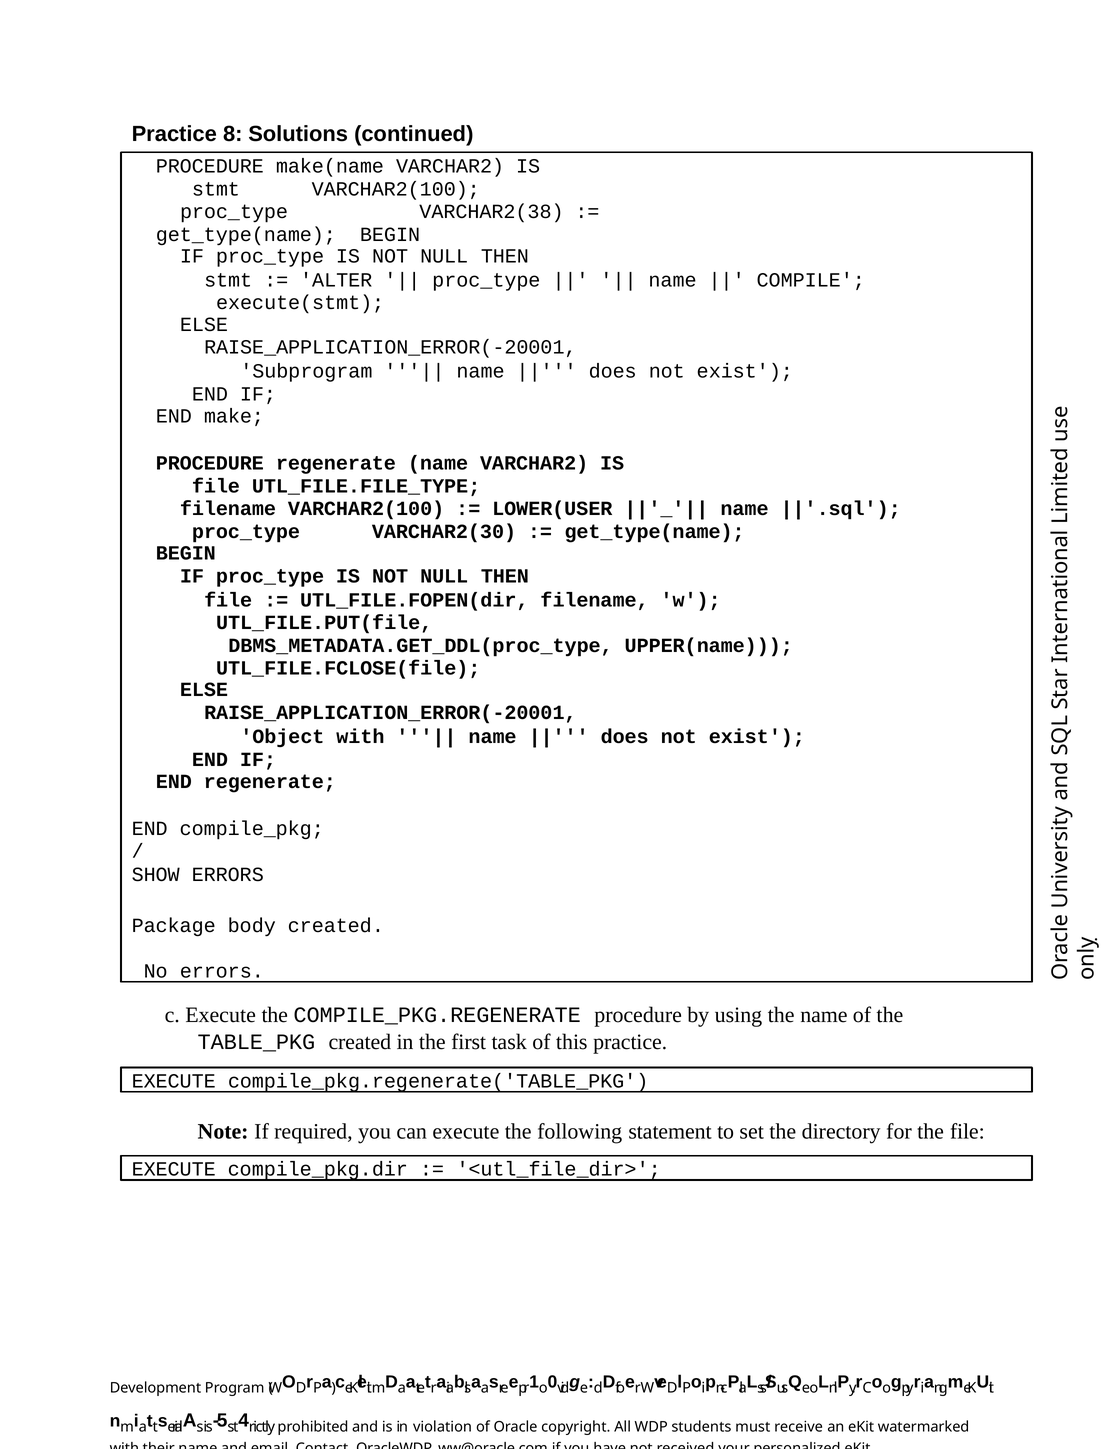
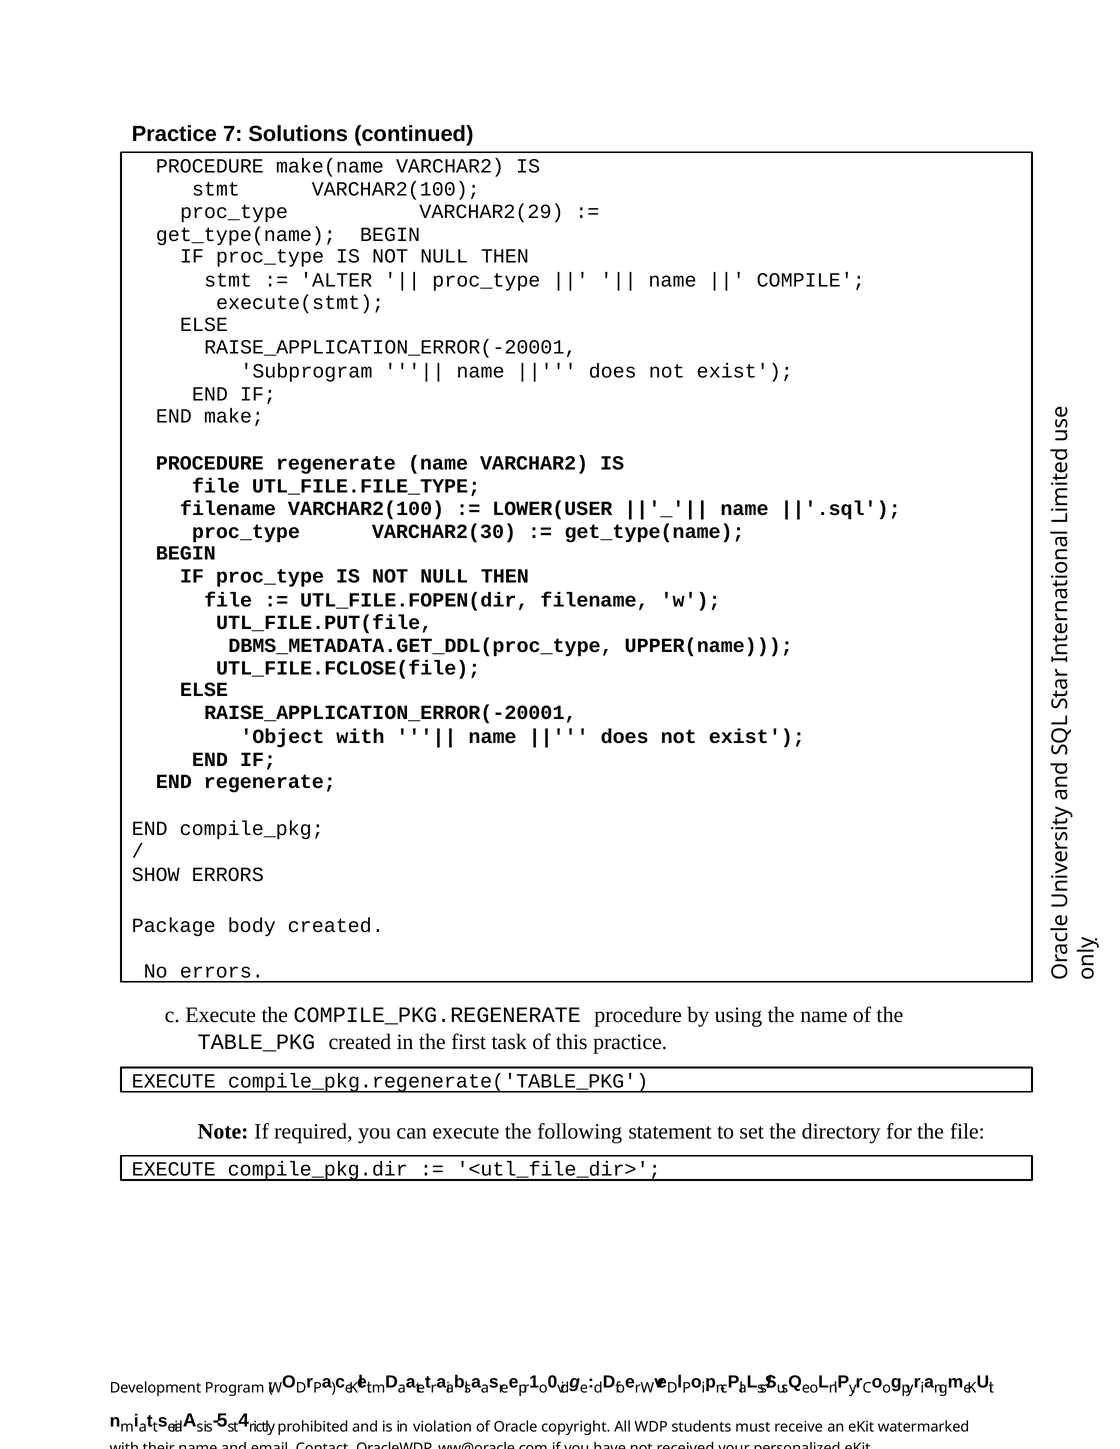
8: 8 -> 7 (233, 134)
VARCHAR2(38: VARCHAR2(38 -> VARCHAR2(29 (491, 212)
